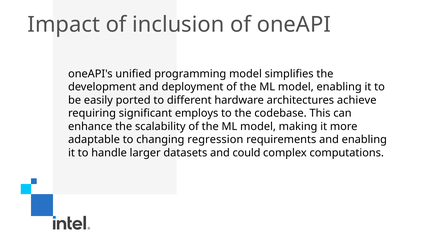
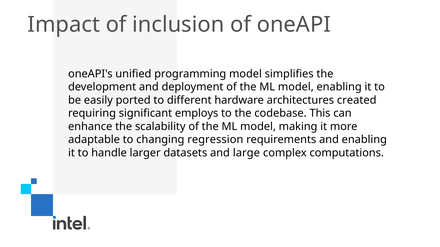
achieve: achieve -> created (357, 100)
could: could -> large (246, 153)
